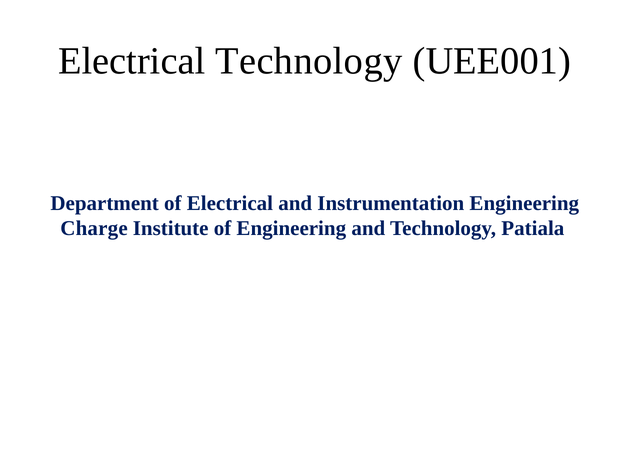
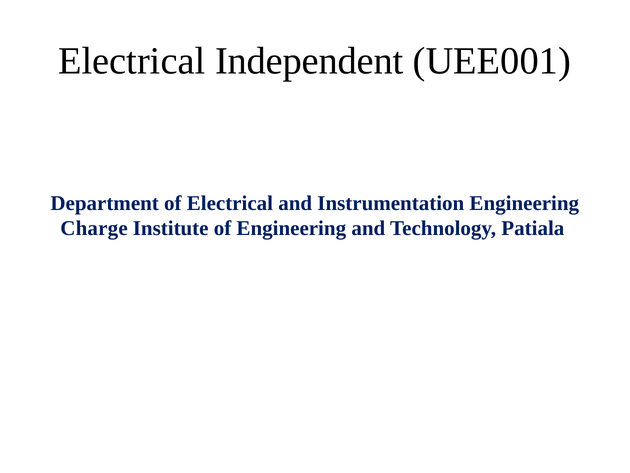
Electrical Technology: Technology -> Independent (309, 61)
